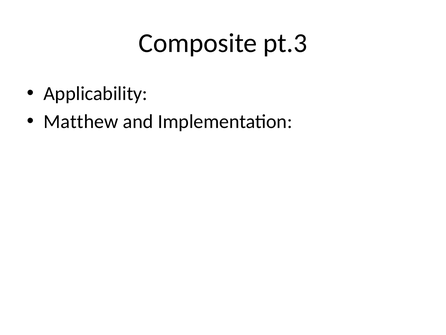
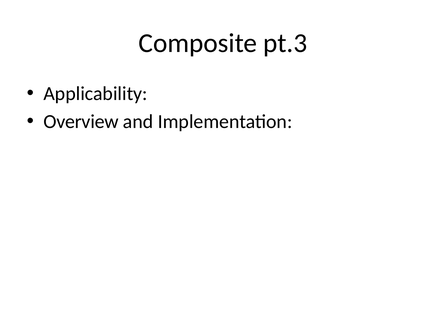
Matthew: Matthew -> Overview (81, 121)
